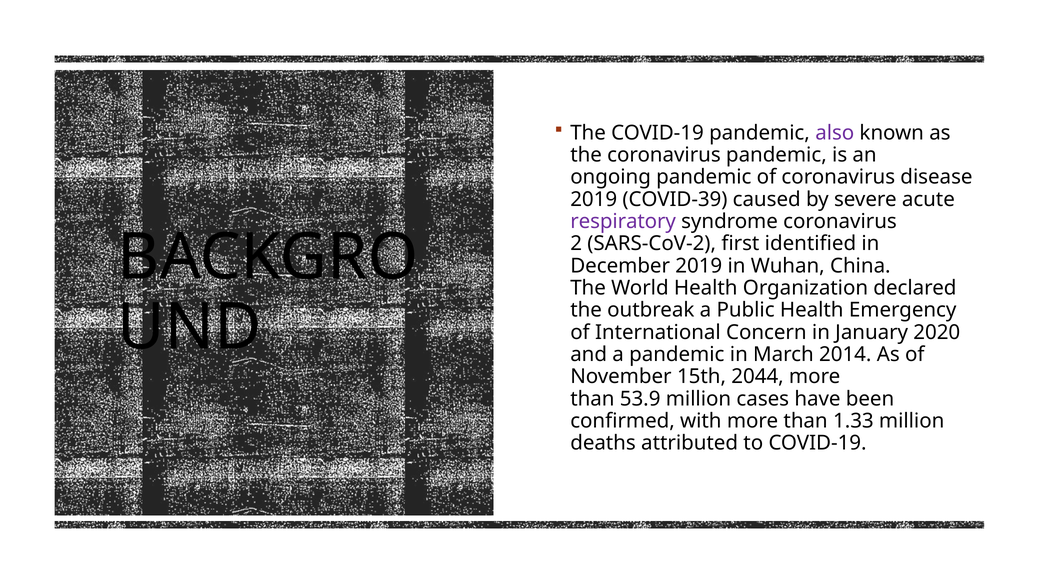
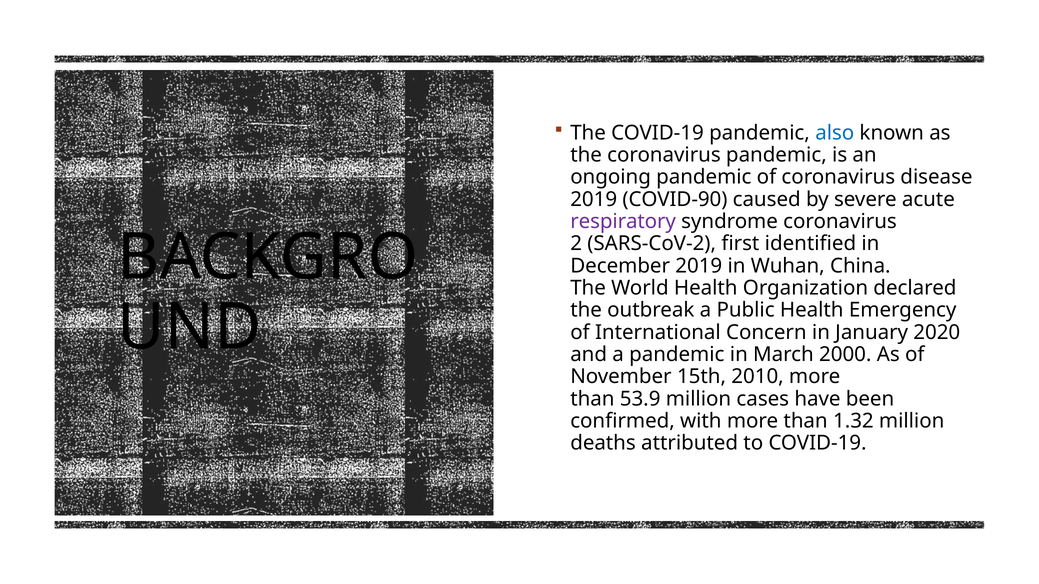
also colour: purple -> blue (835, 133)
COVID-39: COVID-39 -> COVID-90 (675, 199)
2014: 2014 -> 2000 (845, 355)
2044: 2044 -> 2010 (758, 377)
1.33: 1.33 -> 1.32 (853, 421)
